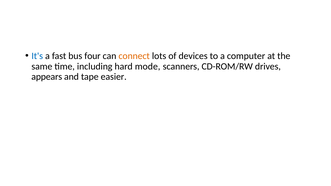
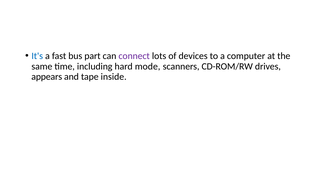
four: four -> part (92, 56)
connect colour: orange -> purple (134, 56)
easier: easier -> inside (114, 77)
